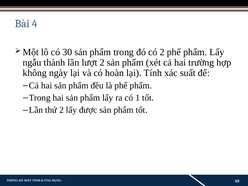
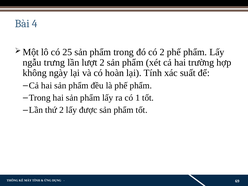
30: 30 -> 25 (67, 52)
thành: thành -> trưng (54, 62)
